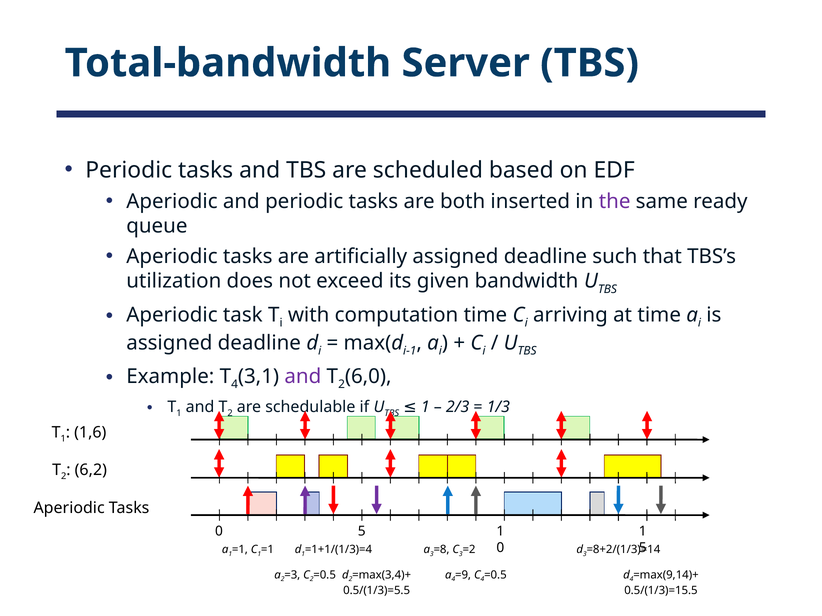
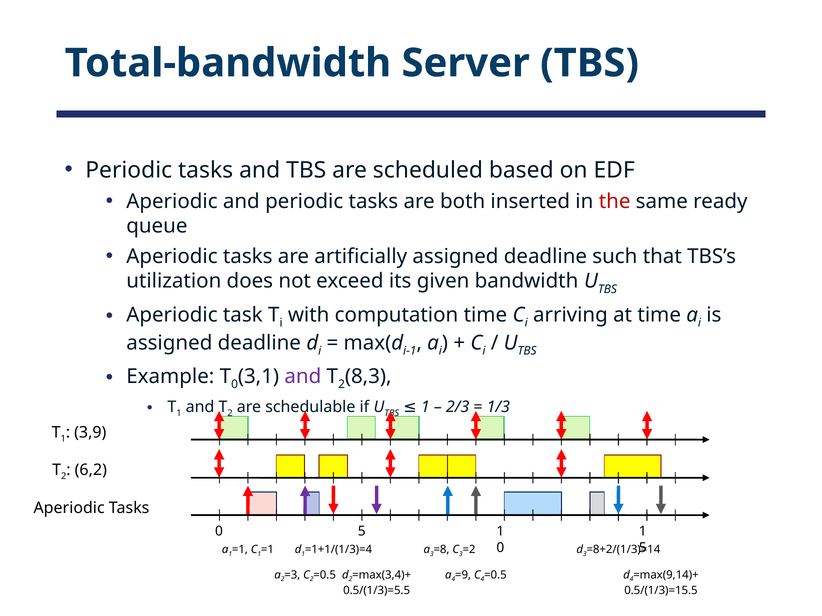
the colour: purple -> red (615, 202)
4: 4 -> 0 (235, 385)
6,0: 6,0 -> 8,3 (368, 377)
1,6: 1,6 -> 3,9 (90, 433)
